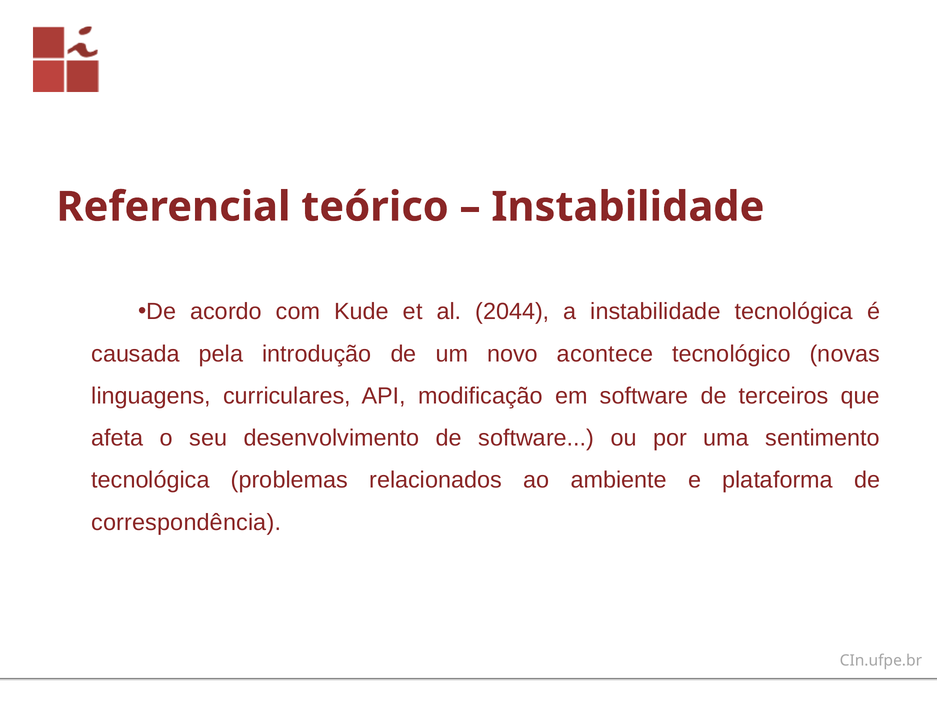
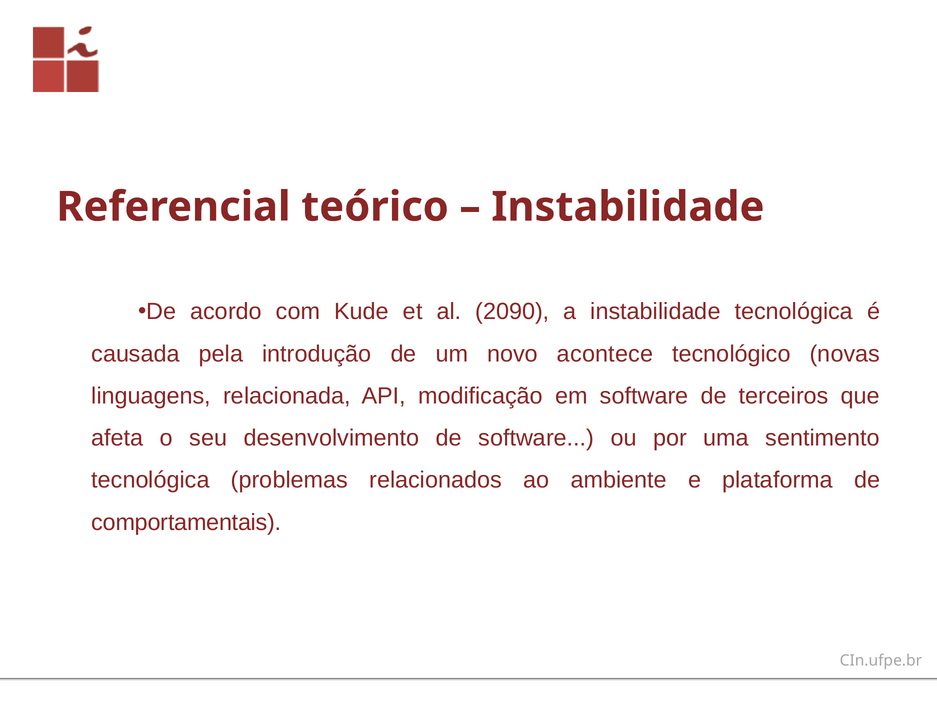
2044: 2044 -> 2090 (512, 312)
curriculares: curriculares -> relacionada (287, 396)
correspondência: correspondência -> comportamentais (186, 523)
